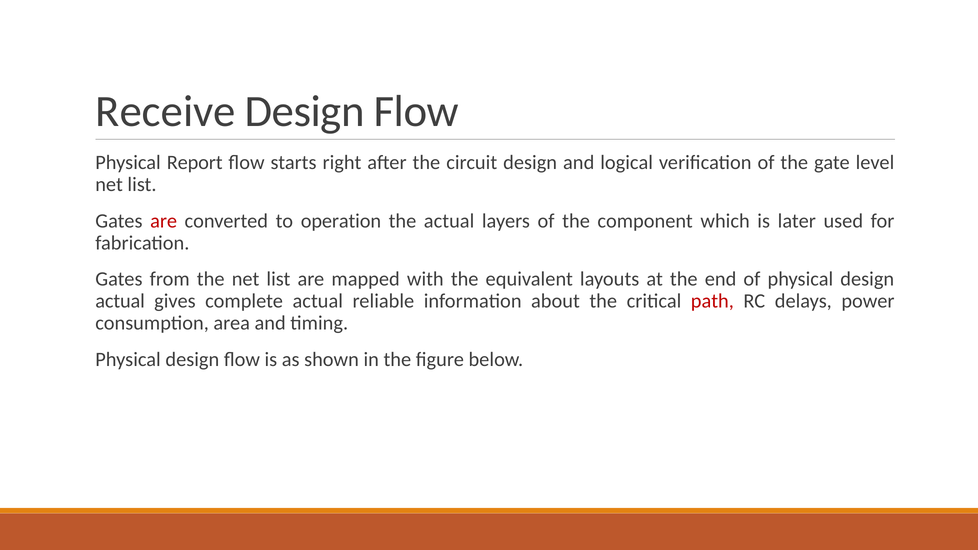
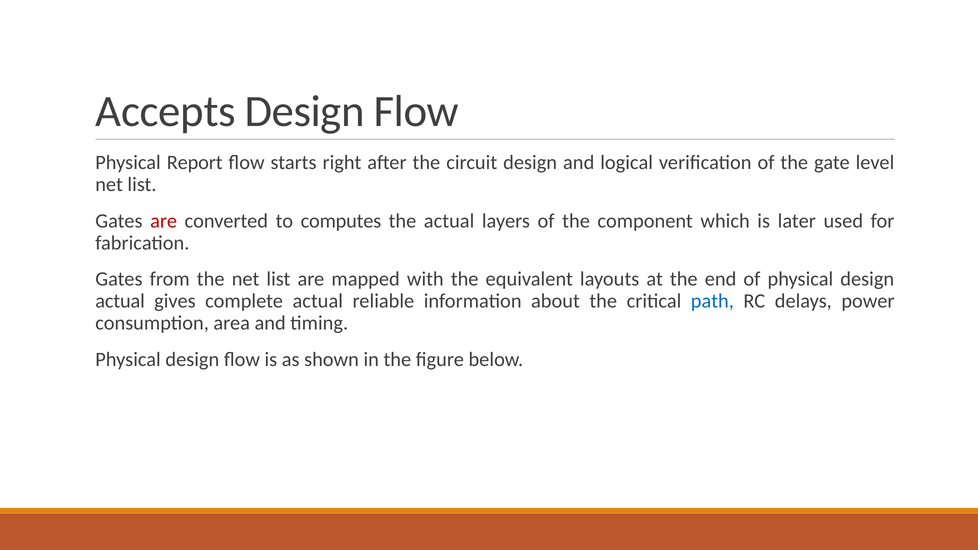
Receive: Receive -> Accepts (166, 112)
operation: operation -> computes (341, 221)
path colour: red -> blue (712, 301)
